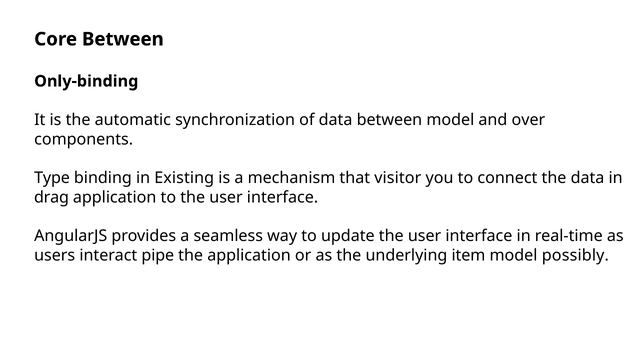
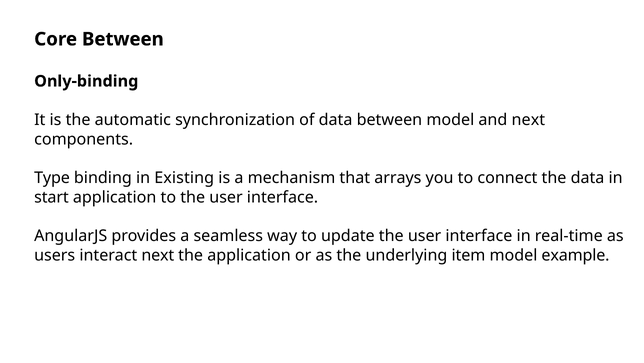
and over: over -> next (528, 120)
visitor: visitor -> arrays (398, 178)
drag: drag -> start (51, 197)
interact pipe: pipe -> next (158, 255)
possibly: possibly -> example (576, 255)
